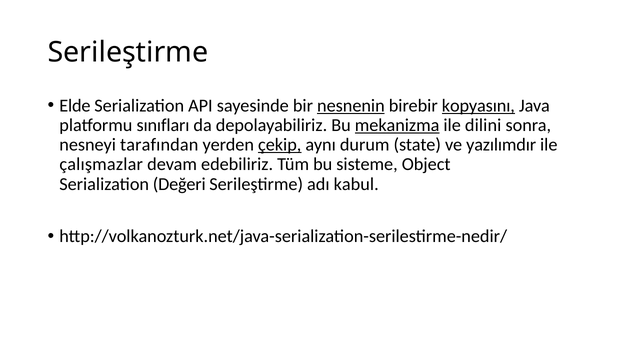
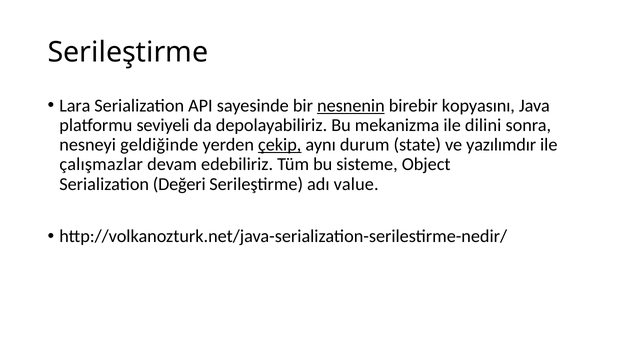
Elde: Elde -> Lara (75, 106)
kopyasını underline: present -> none (478, 106)
sınıfları: sınıfları -> seviyeli (163, 125)
mekanizma underline: present -> none (397, 125)
tarafından: tarafından -> geldiğinde (159, 145)
kabul: kabul -> value (356, 184)
